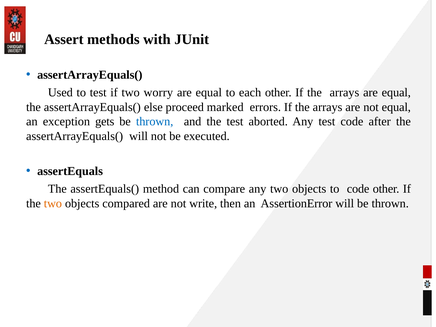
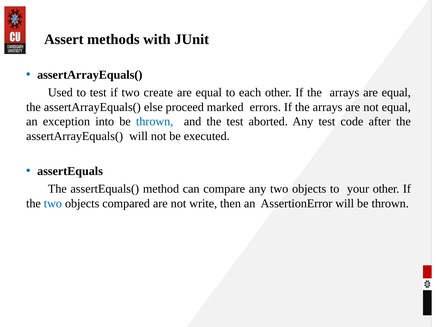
worry: worry -> create (158, 93)
gets: gets -> into (105, 122)
to code: code -> your (358, 189)
two colour: orange -> blue (53, 203)
